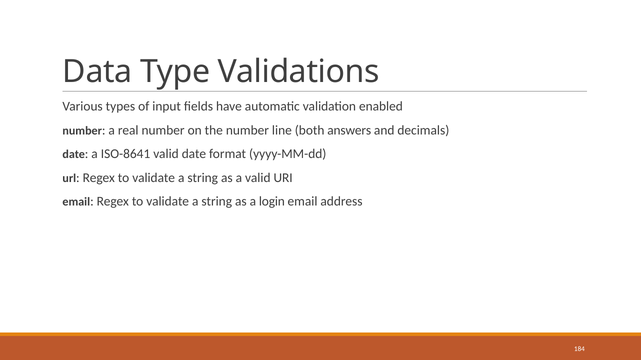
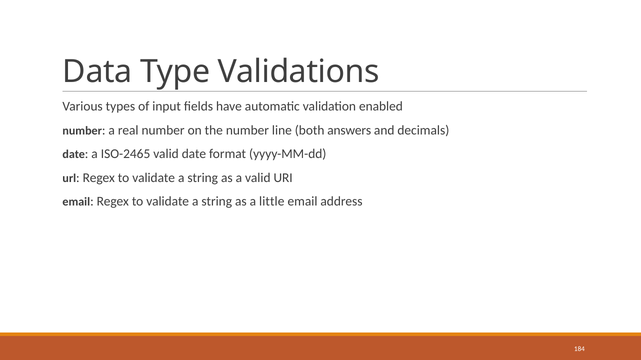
ISO-8641: ISO-8641 -> ISO-2465 (126, 154)
login: login -> little (272, 202)
